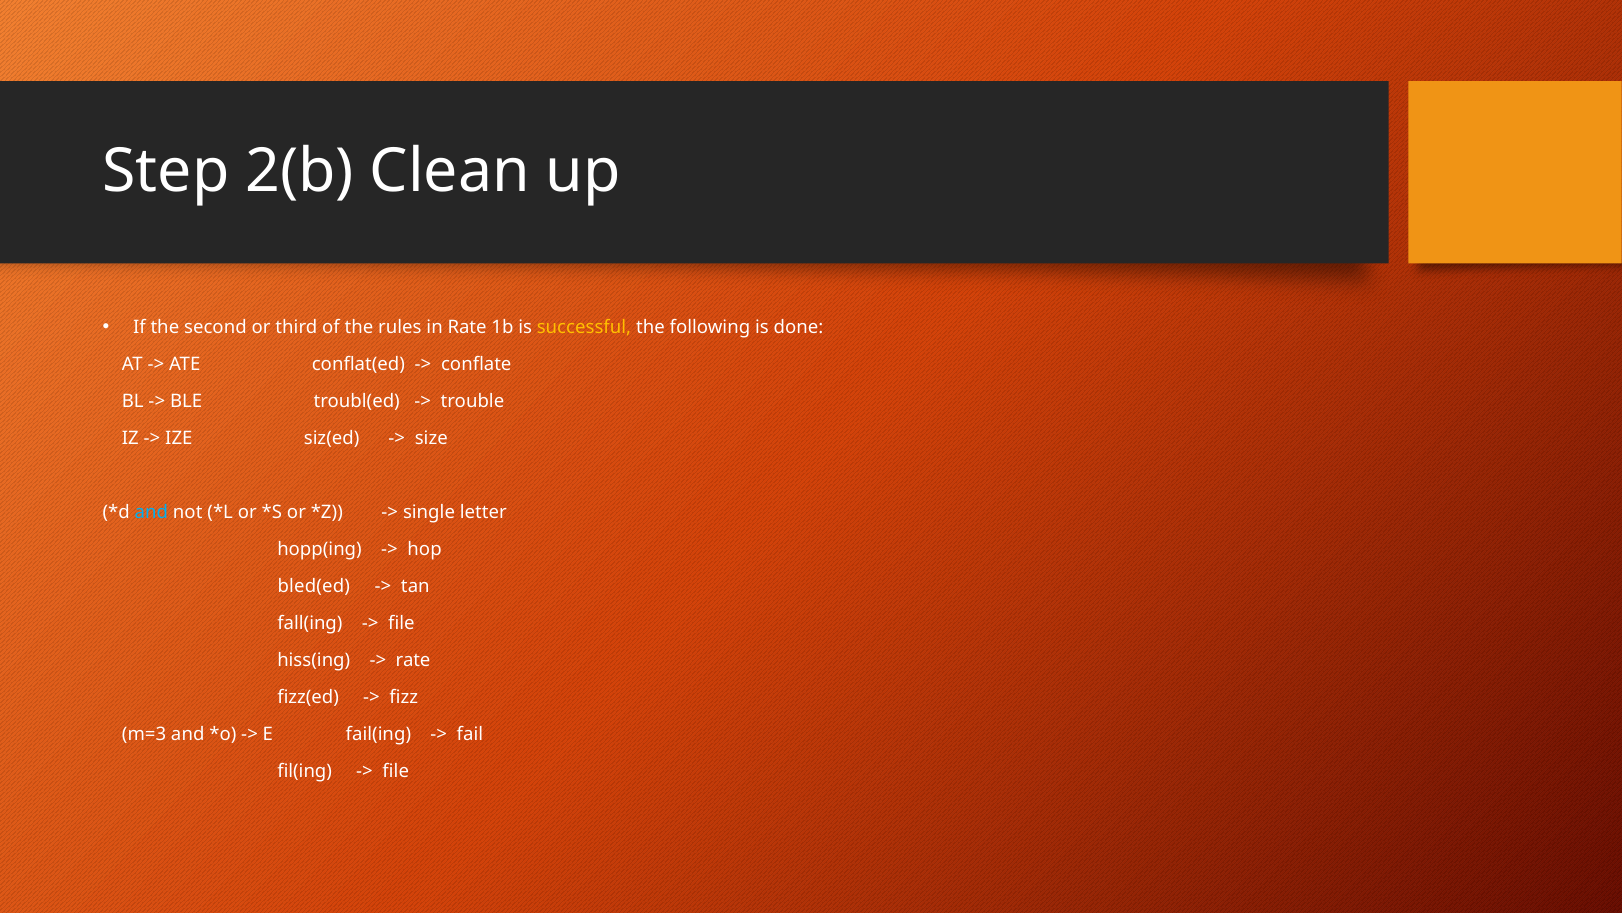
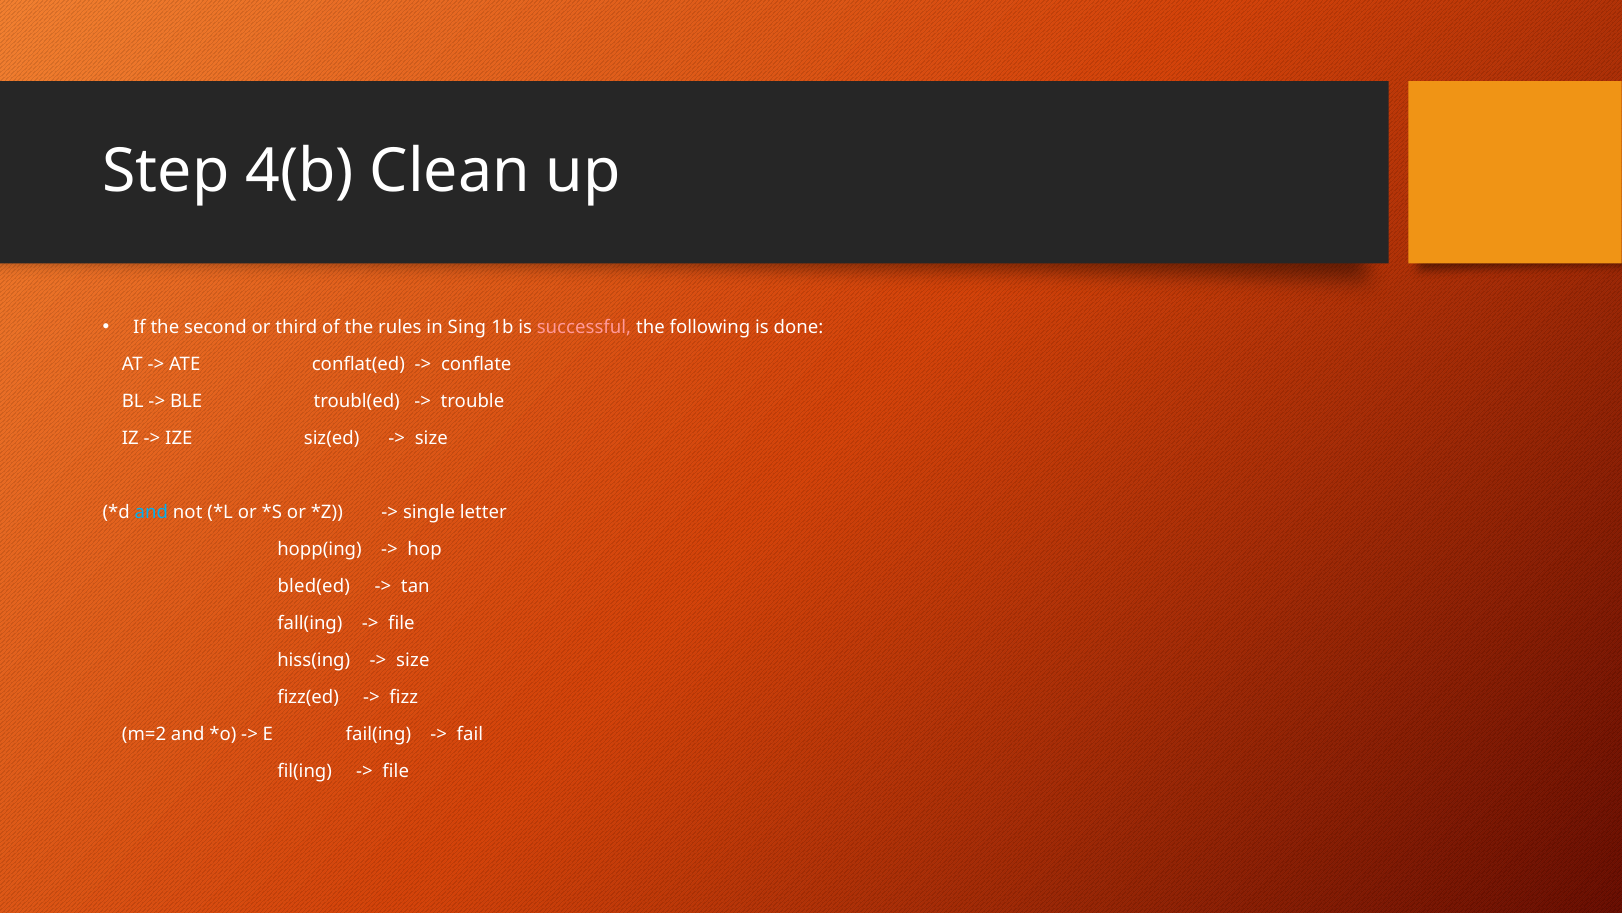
2(b: 2(b -> 4(b (300, 172)
in Rate: Rate -> Sing (467, 327)
successful colour: yellow -> pink (584, 327)
rate: rate -> size (413, 660)
m=3: m=3 -> m=2 (144, 734)
